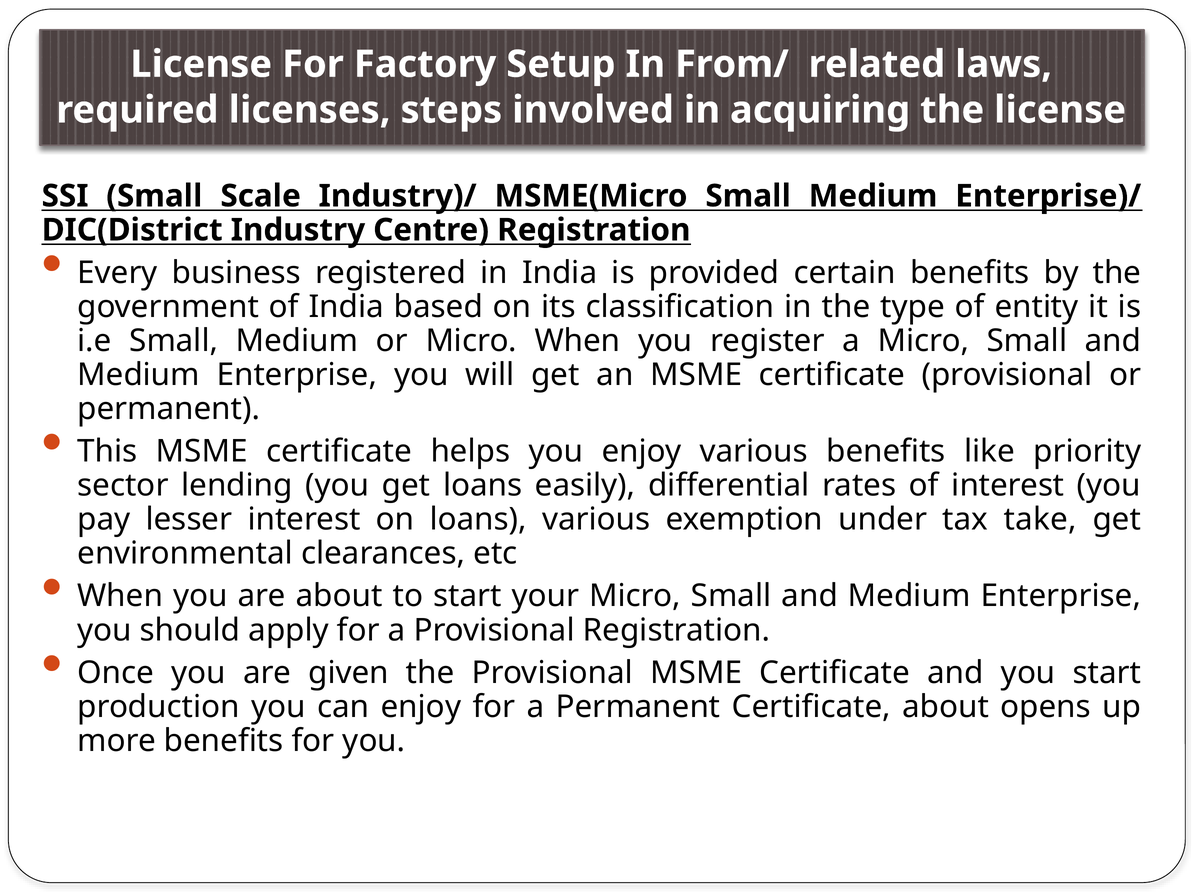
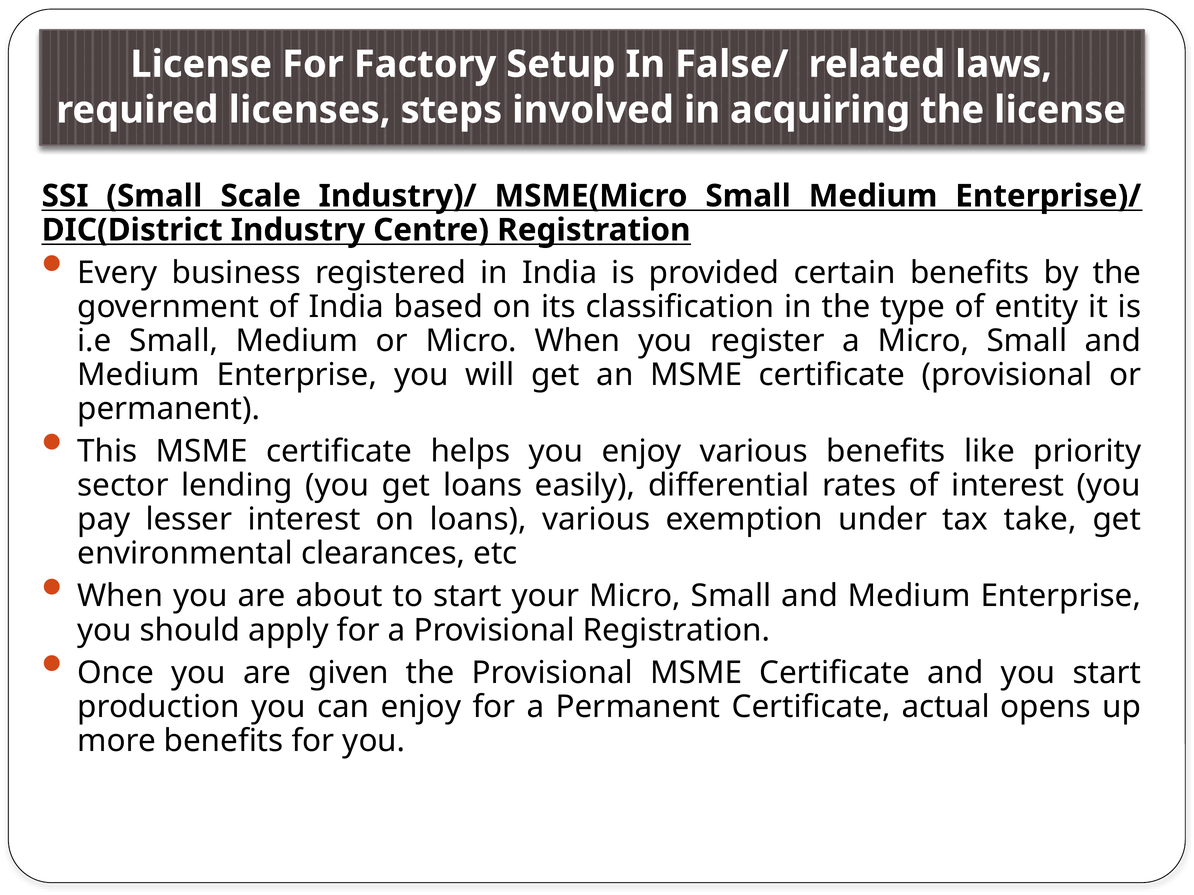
From/: From/ -> False/ (732, 64)
Certificate about: about -> actual (946, 707)
